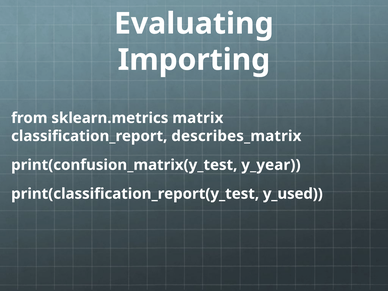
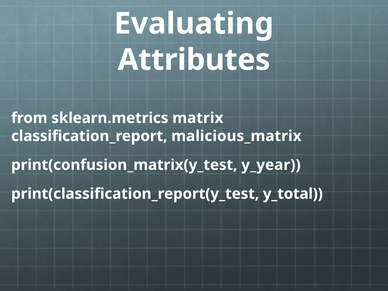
Importing: Importing -> Attributes (194, 60)
describes_matrix: describes_matrix -> malicious_matrix (236, 136)
y_used: y_used -> y_total (293, 194)
